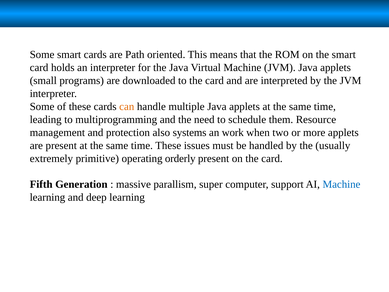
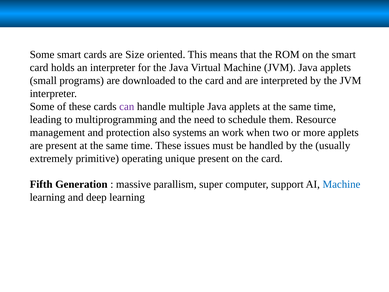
Path: Path -> Size (135, 55)
can colour: orange -> purple (127, 106)
orderly: orderly -> unique (180, 158)
